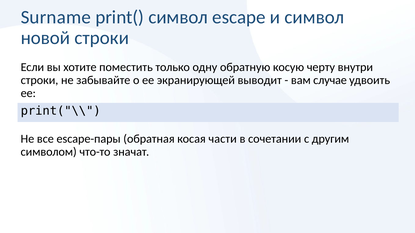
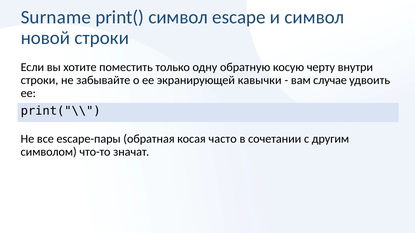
выводит: выводит -> кавычки (260, 80)
части: части -> часто (223, 139)
